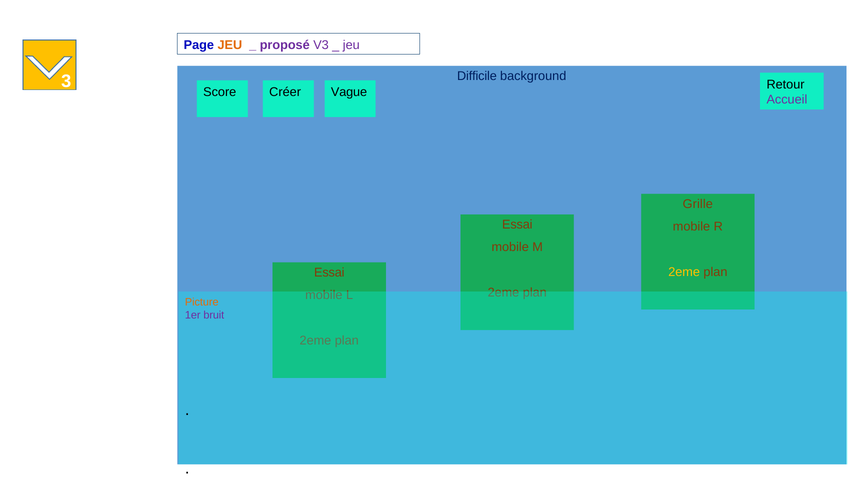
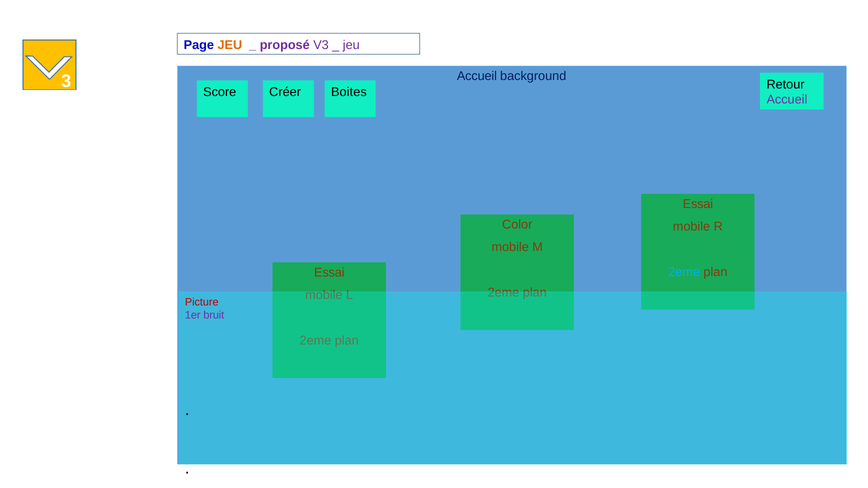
Difficile: Difficile -> Accueil (477, 76)
Vague: Vague -> Boites (349, 92)
Grille: Grille -> Essai (698, 204)
Essai: Essai -> Color (517, 225)
2eme colour: yellow -> light blue (684, 272)
Picture colour: orange -> red (202, 302)
